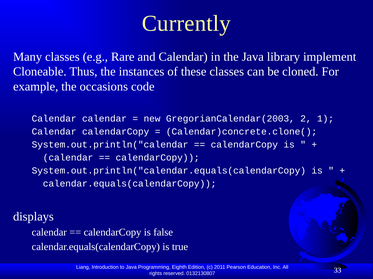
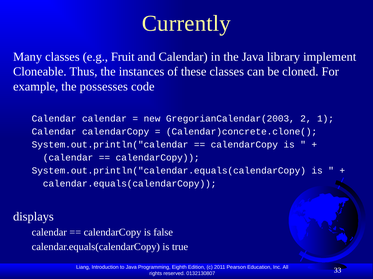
Rare: Rare -> Fruit (123, 57)
occasions: occasions -> possesses (104, 87)
